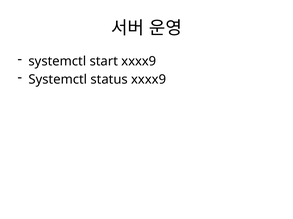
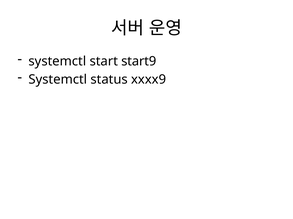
start xxxx9: xxxx9 -> start9 (139, 61)
